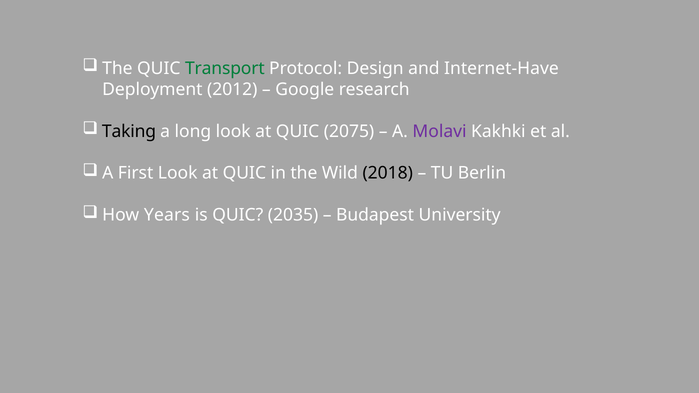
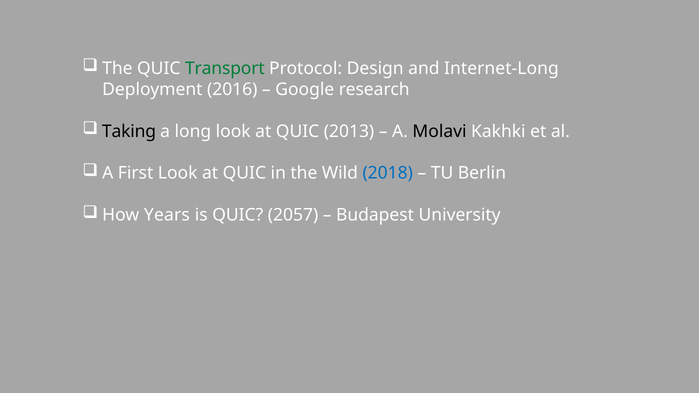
Internet-Have: Internet-Have -> Internet-Long (501, 68)
2012: 2012 -> 2016 (232, 89)
2075: 2075 -> 2013 (349, 131)
Molavi colour: purple -> black (440, 131)
2018 colour: black -> blue (388, 173)
2035: 2035 -> 2057 (293, 215)
